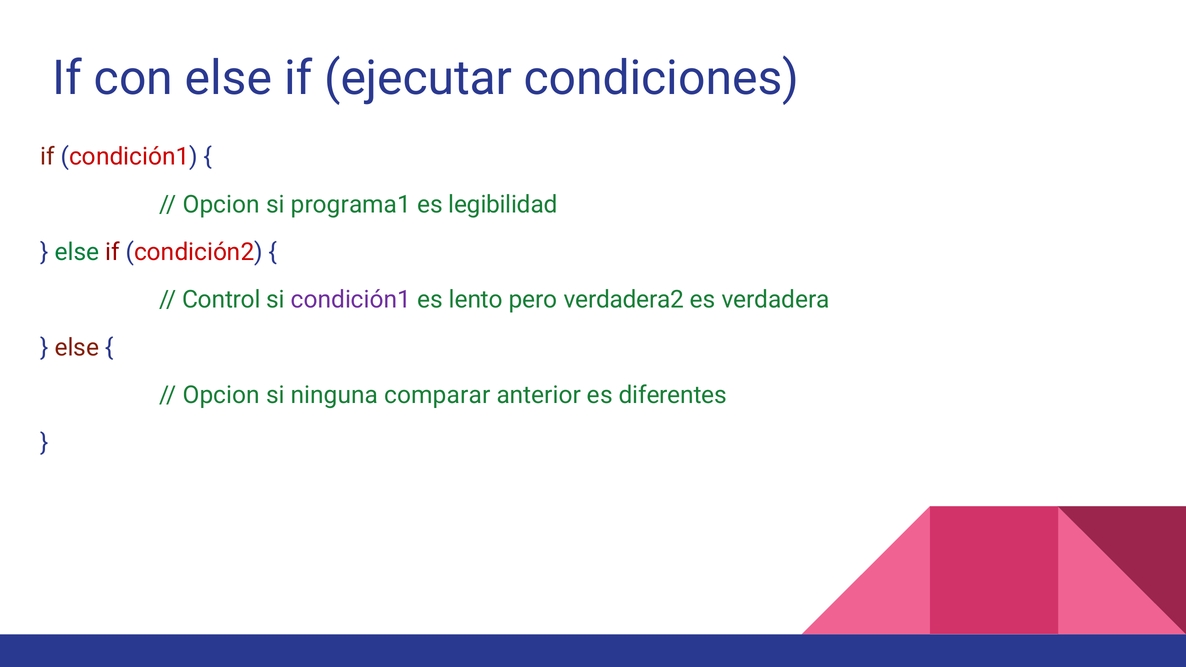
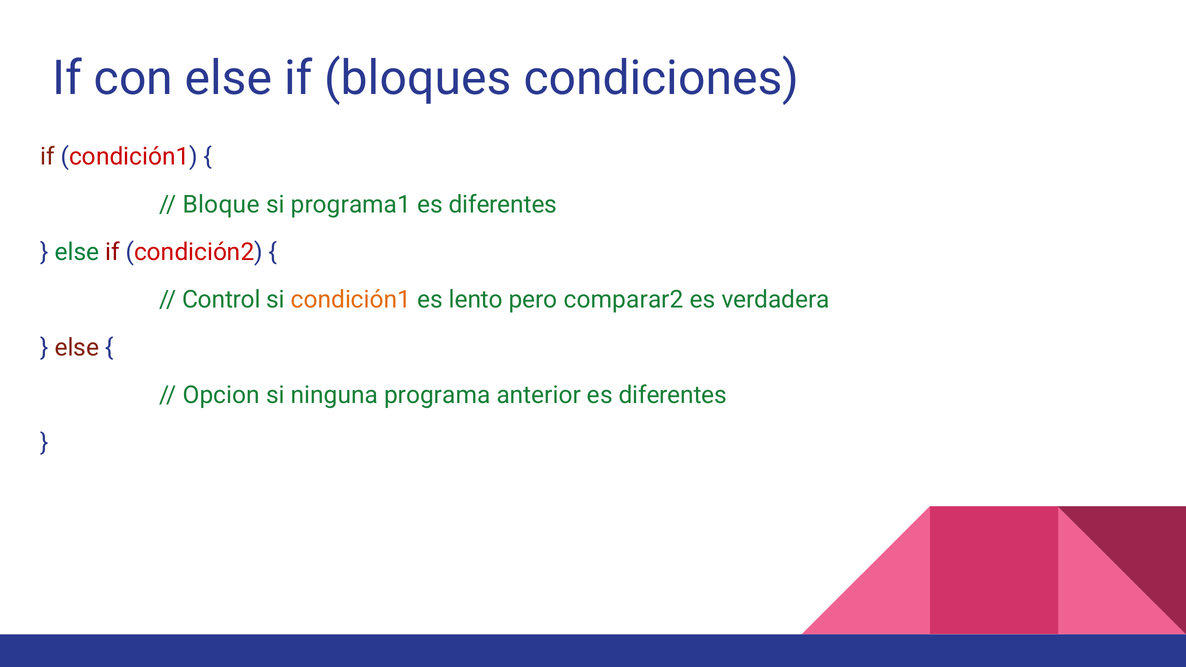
ejecutar: ejecutar -> bloques (418, 79)
Opcion: Opcion -> Bloque (221, 205)
legibilidad: legibilidad -> diferentes (503, 205)
condición1 colour: purple -> orange (351, 300)
verdadera2: verdadera2 -> comparar2 (624, 300)
comparar: comparar -> programa (437, 395)
